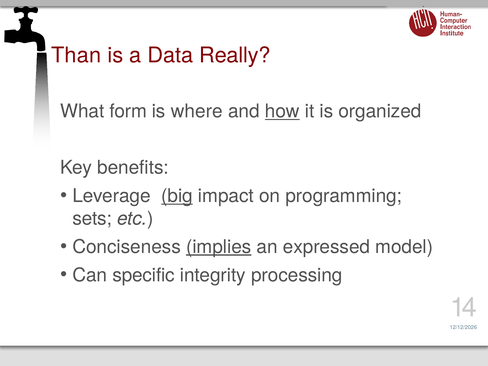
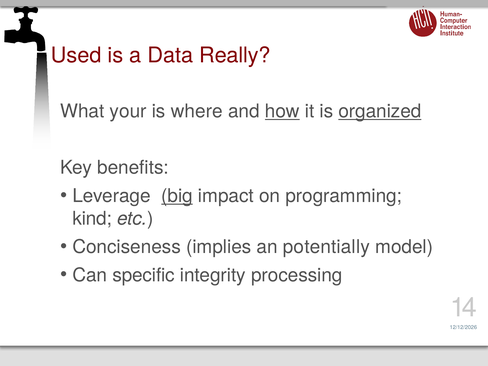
Than: Than -> Used (76, 55)
form: form -> your (128, 111)
organized underline: none -> present (380, 111)
sets: sets -> kind (92, 219)
implies underline: present -> none (219, 247)
expressed: expressed -> potentially (326, 247)
